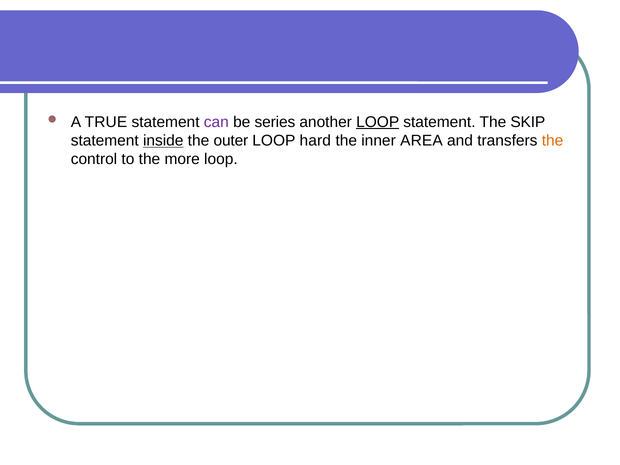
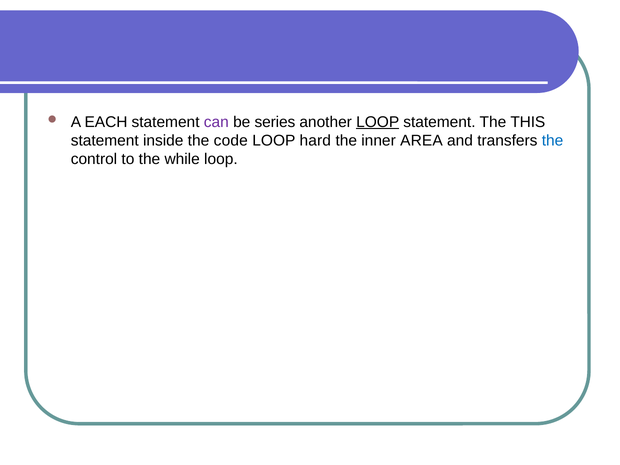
TRUE: TRUE -> EACH (106, 122)
SKIP: SKIP -> THIS (528, 122)
inside underline: present -> none (163, 141)
outer: outer -> code (231, 141)
the colour: orange -> blue (553, 141)
more: more -> while (182, 159)
